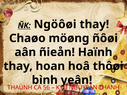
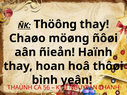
Ngöôøi: Ngöôøi -> Thöông (55, 24)
